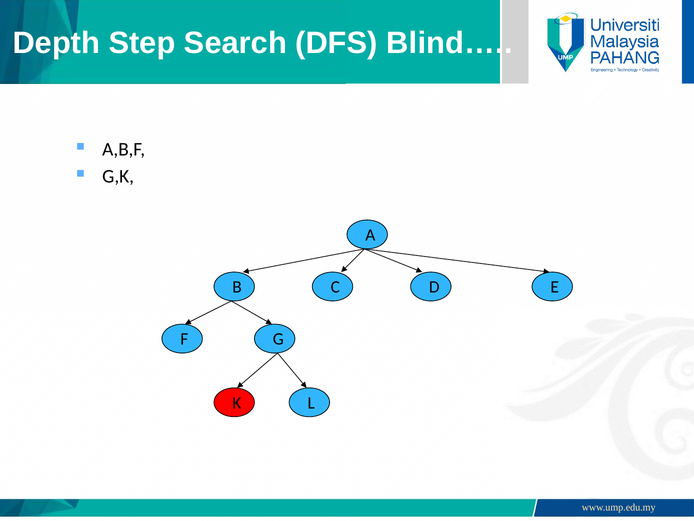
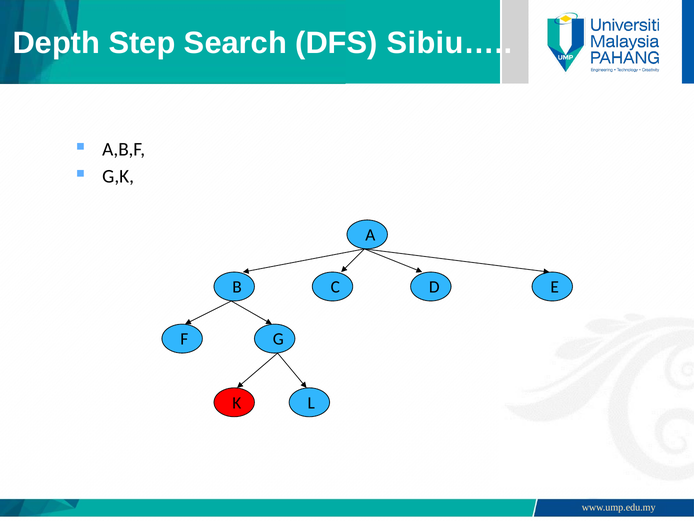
Blind…: Blind… -> Sibiu… (449, 43)
